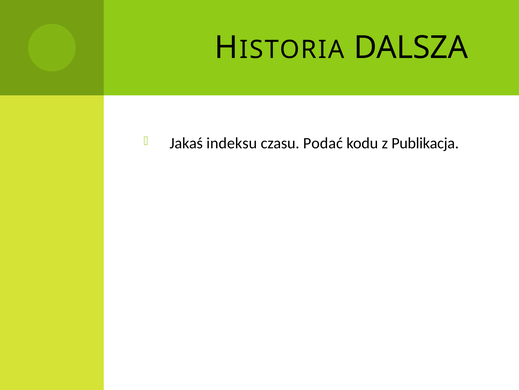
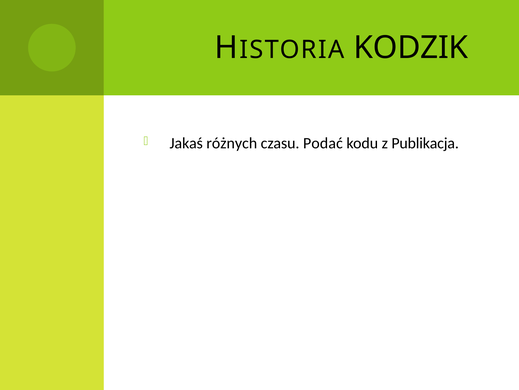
DALSZA: DALSZA -> KODZIK (411, 48)
indeksu: indeksu -> różnych (232, 143)
